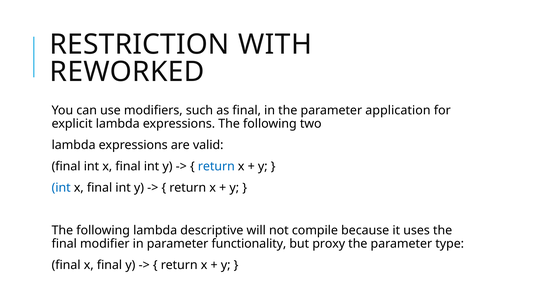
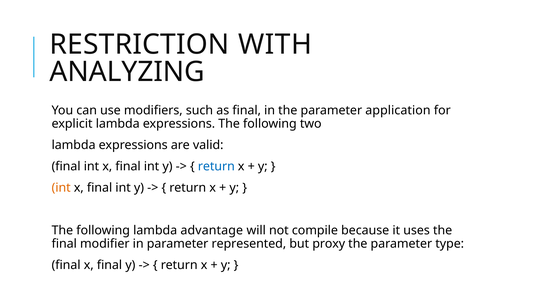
REWORKED: REWORKED -> ANALYZING (127, 72)
int colour: blue -> orange (61, 188)
descriptive: descriptive -> advantage (212, 230)
functionality: functionality -> represented (249, 244)
